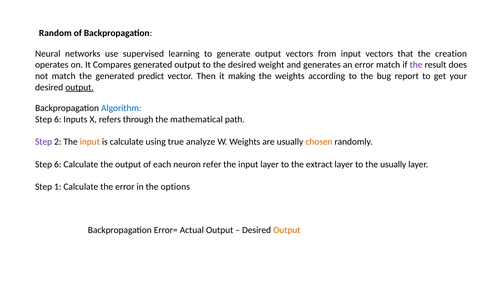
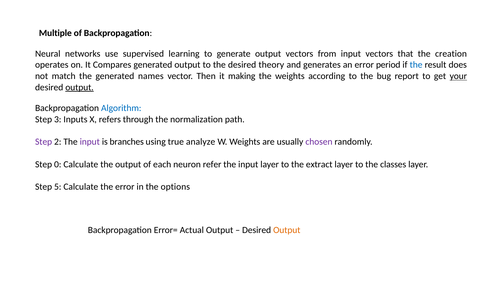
Random: Random -> Multiple (55, 33)
weight: weight -> theory (271, 65)
error match: match -> period (388, 65)
the colour: purple -> blue (416, 65)
predict: predict -> names (151, 76)
your underline: none -> present (458, 76)
6: 6 -> 3 (58, 119)
mathematical: mathematical -> normalization (197, 119)
input colour: orange -> purple (90, 142)
is calculate: calculate -> branches (127, 142)
chosen colour: orange -> purple (319, 142)
6: 6 -> 0 (58, 164)
the usually: usually -> classes (393, 164)
1: 1 -> 5 (58, 187)
